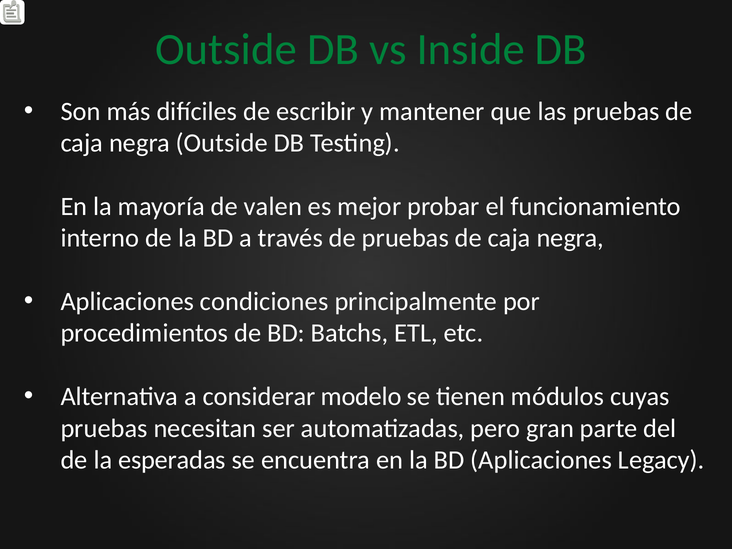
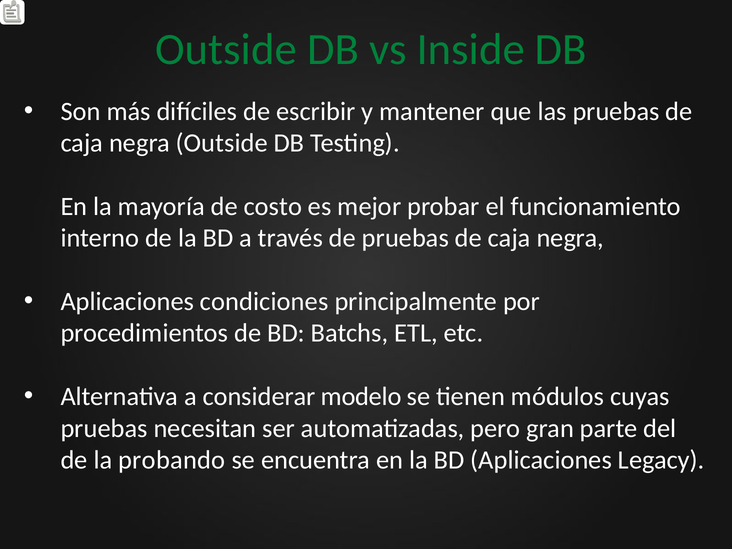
valen: valen -> costo (273, 206)
esperadas: esperadas -> probando (172, 460)
